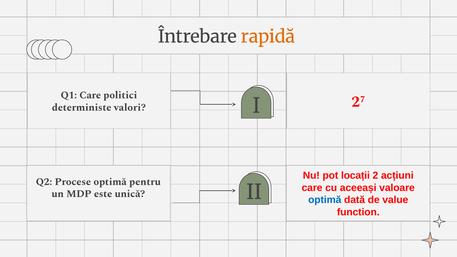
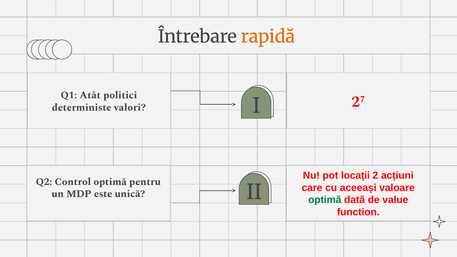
Q1 Care: Care -> Atât (90, 95)
Procese: Procese -> Control (73, 182)
optimă colour: blue -> green (325, 200)
